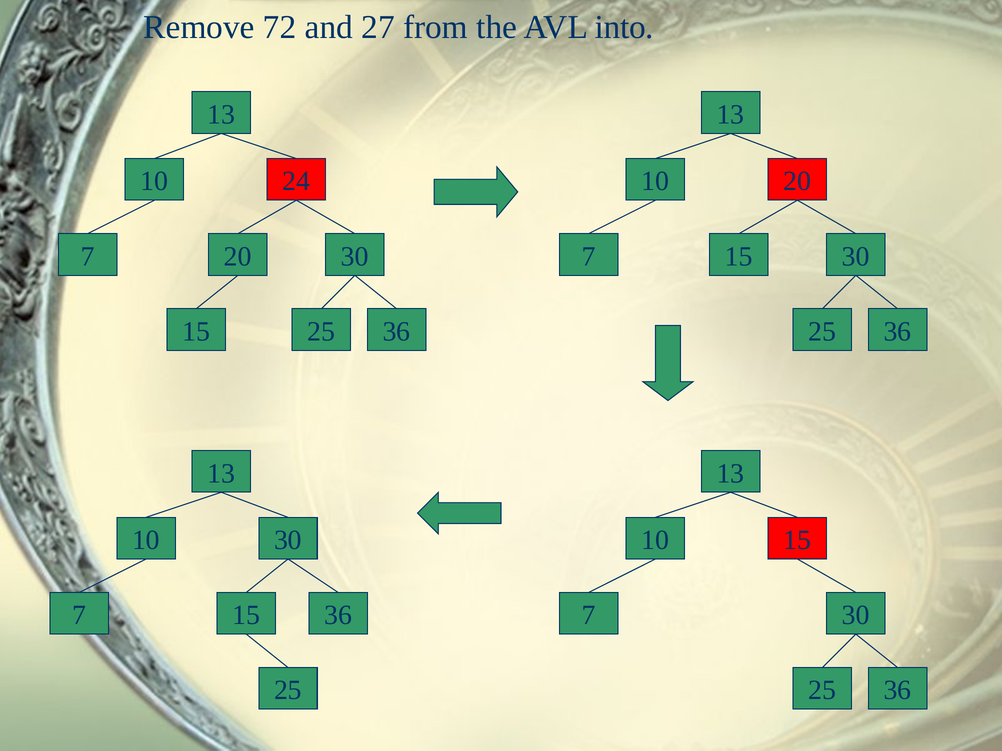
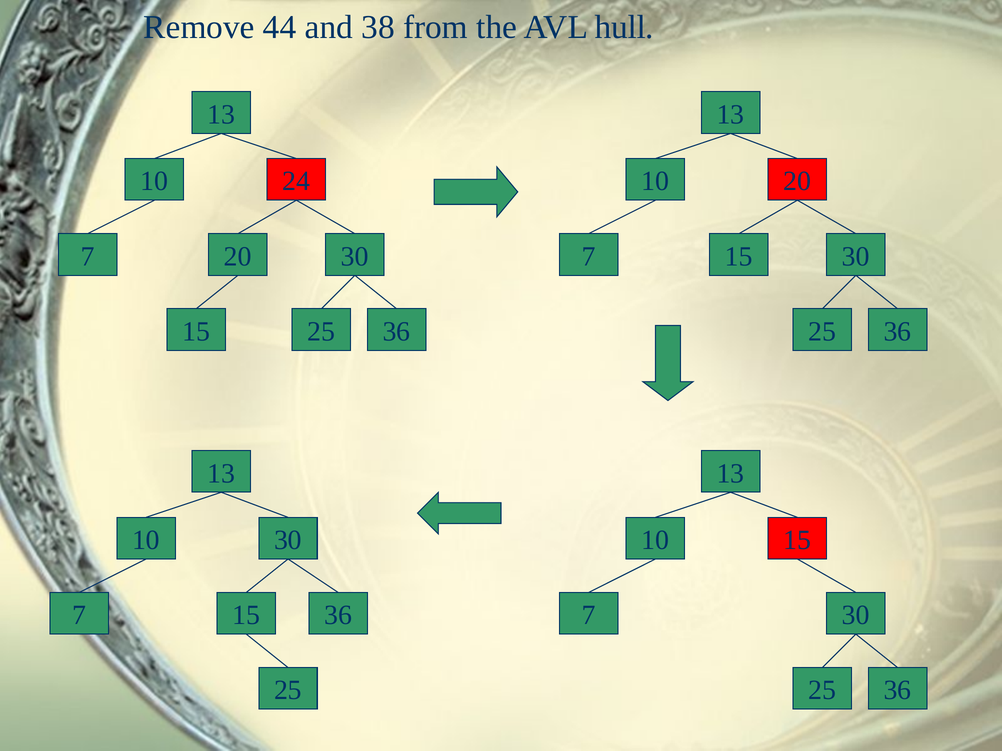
72: 72 -> 44 (280, 27)
27: 27 -> 38 (378, 27)
into: into -> hull (624, 27)
